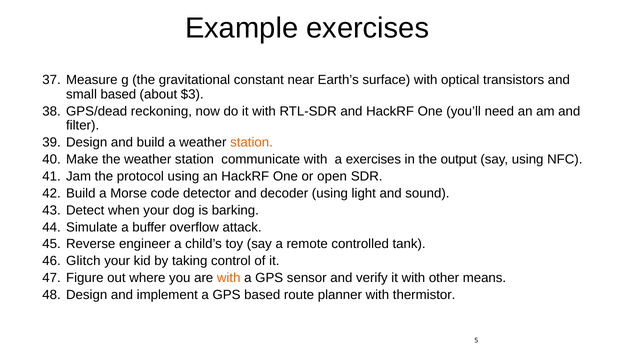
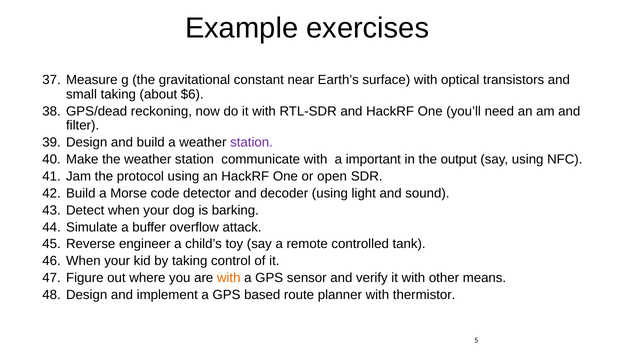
small based: based -> taking (118, 94)
$3: $3 -> $6 (192, 94)
station colour: orange -> purple (252, 143)
a exercises: exercises -> important (373, 160)
Glitch: Glitch -> When (83, 261)
